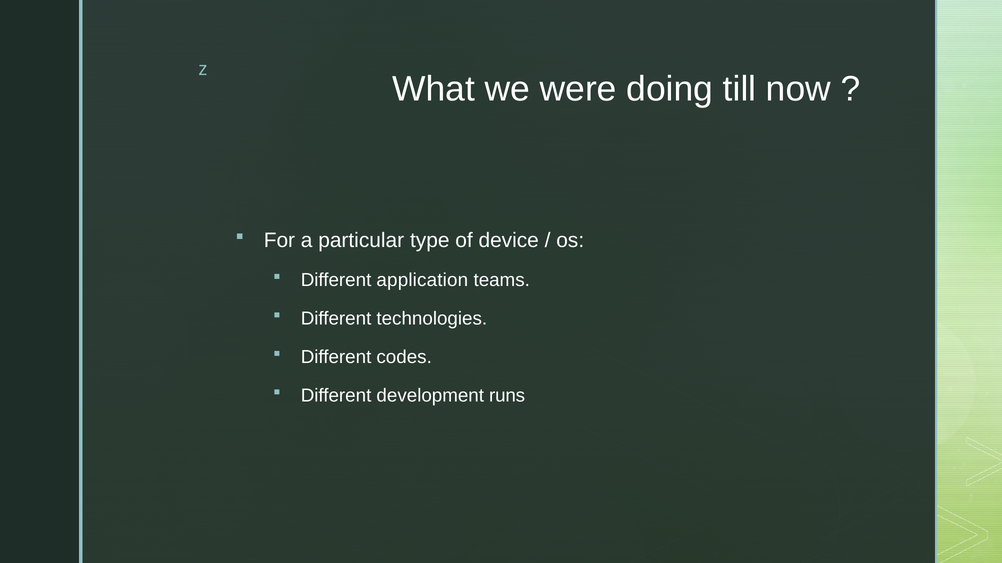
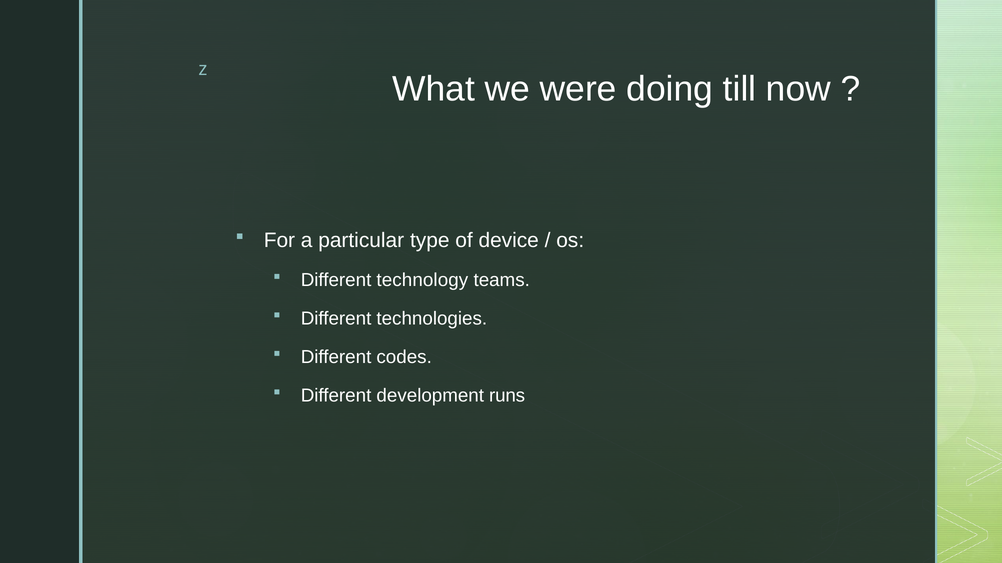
application: application -> technology (422, 280)
